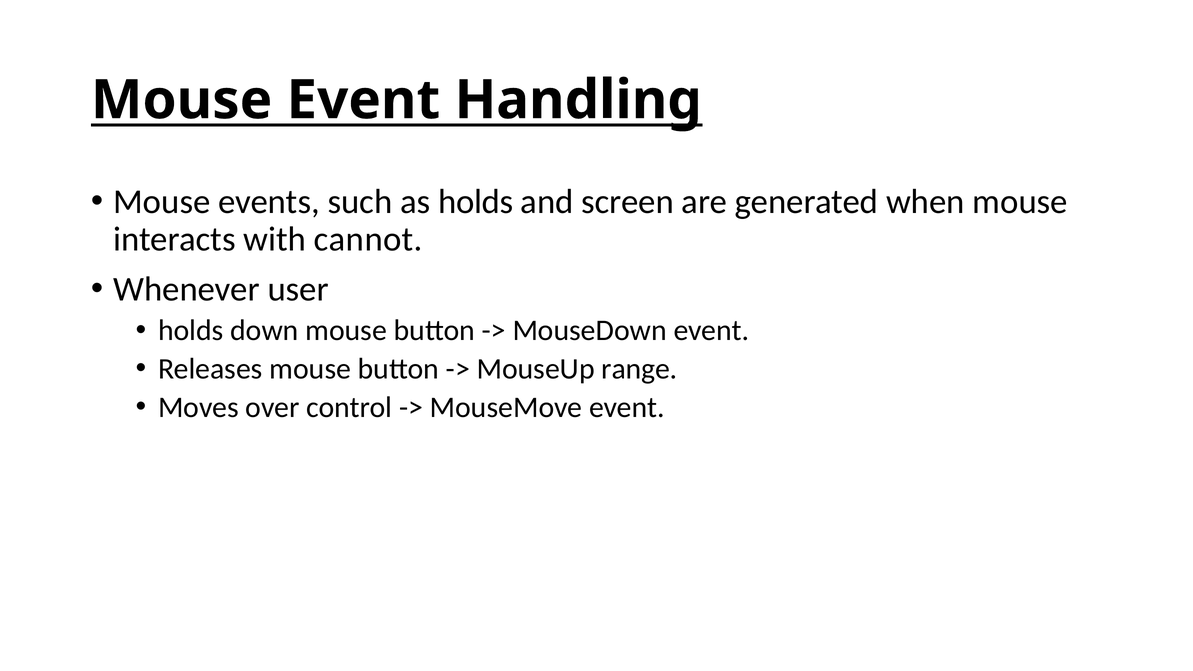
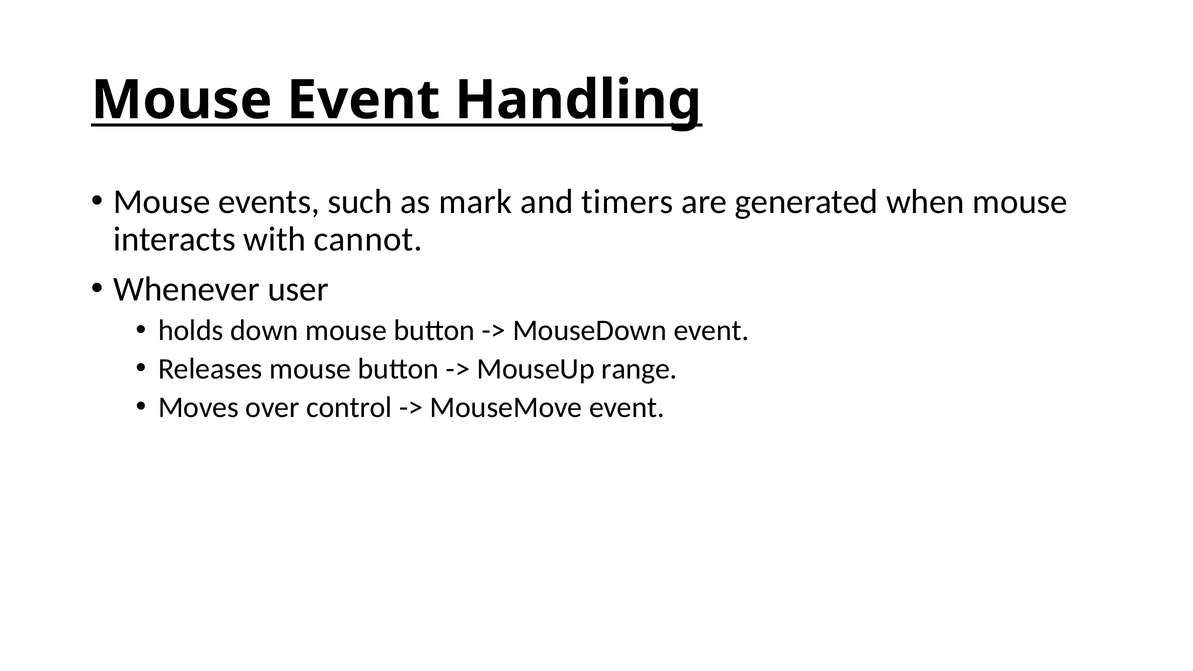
as holds: holds -> mark (475, 202)
screen: screen -> timers (627, 202)
